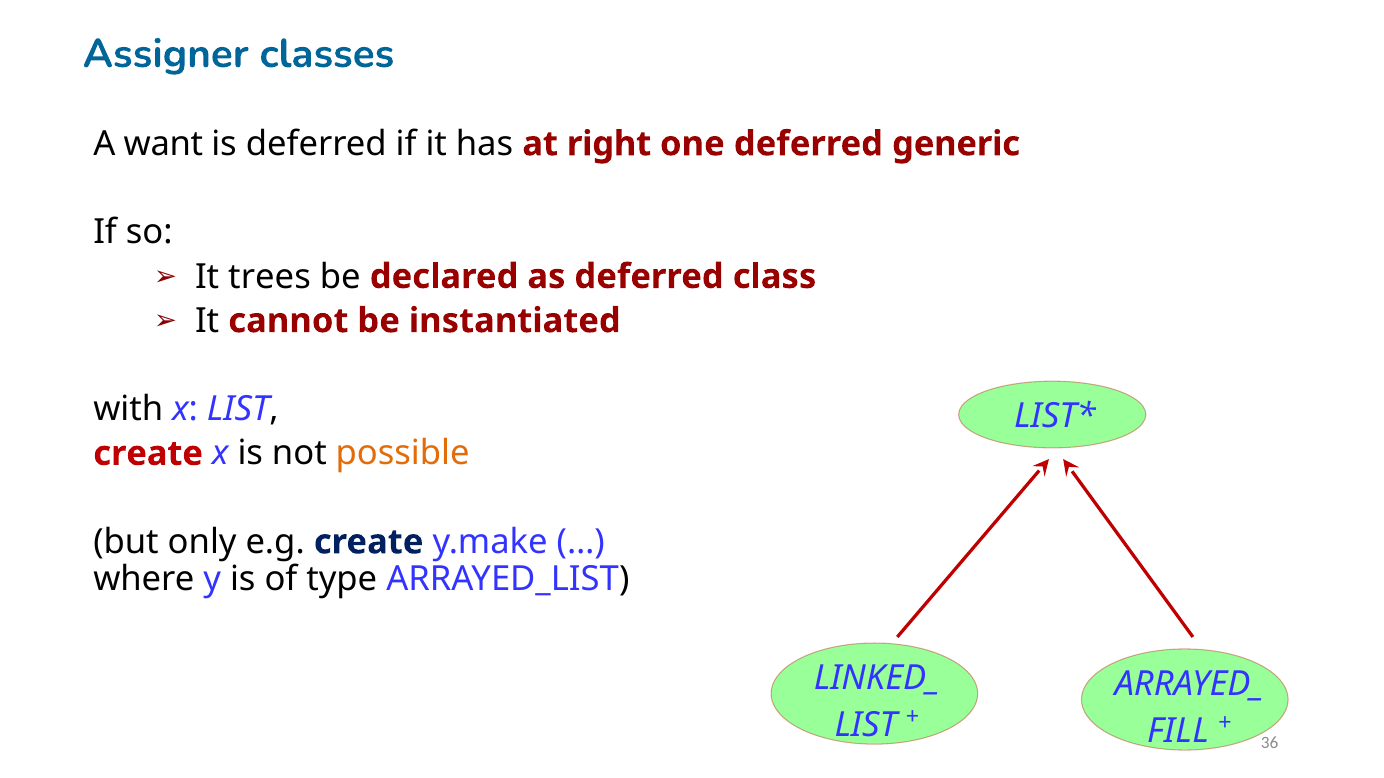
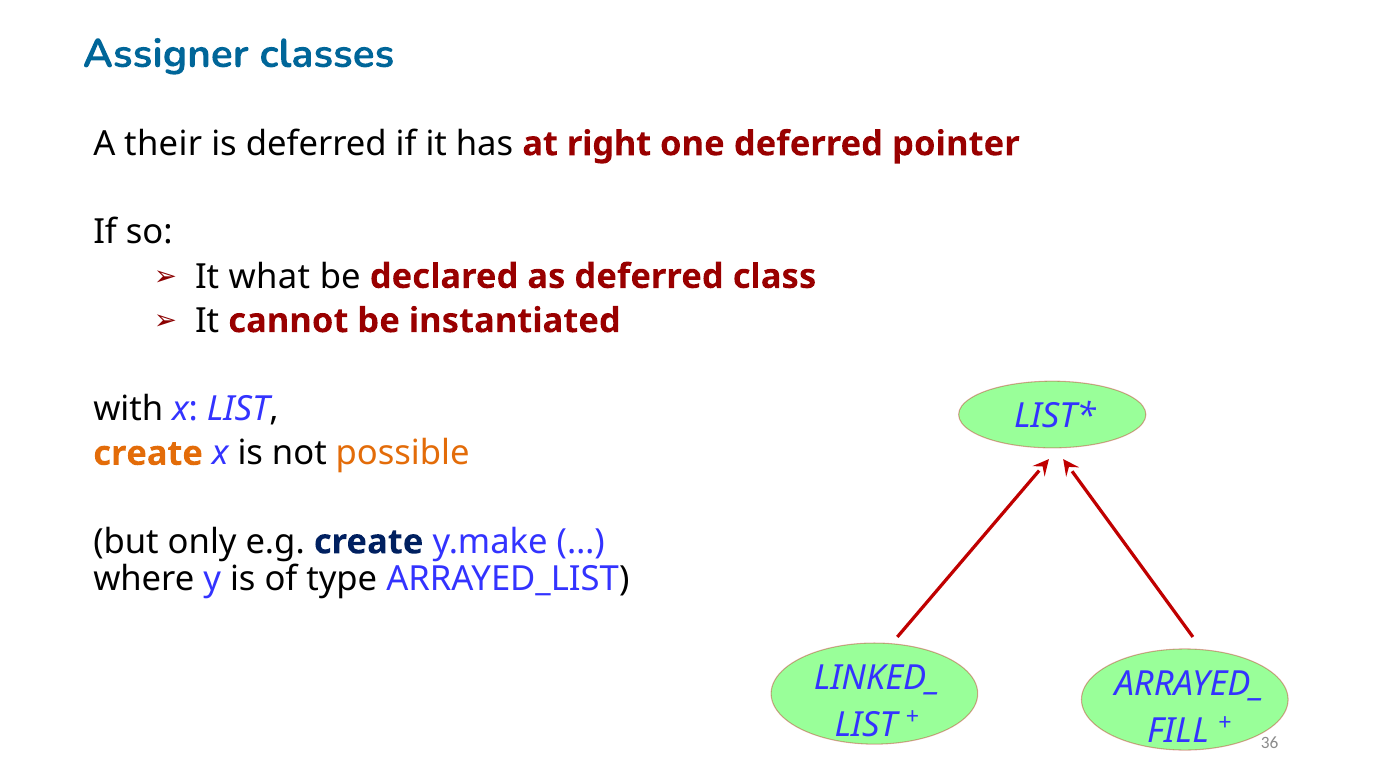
want: want -> their (163, 144)
generic: generic -> pointer (956, 144)
trees: trees -> what (269, 277)
create colour: red -> orange (148, 454)
